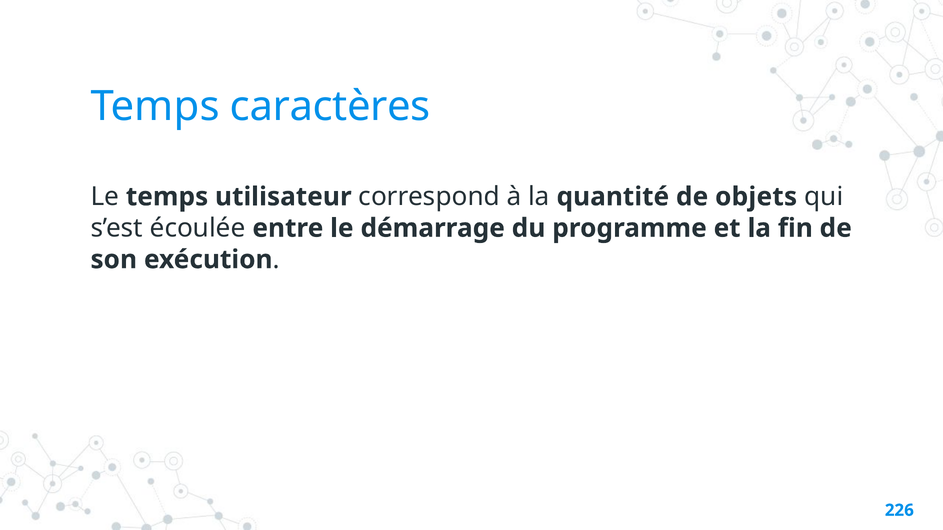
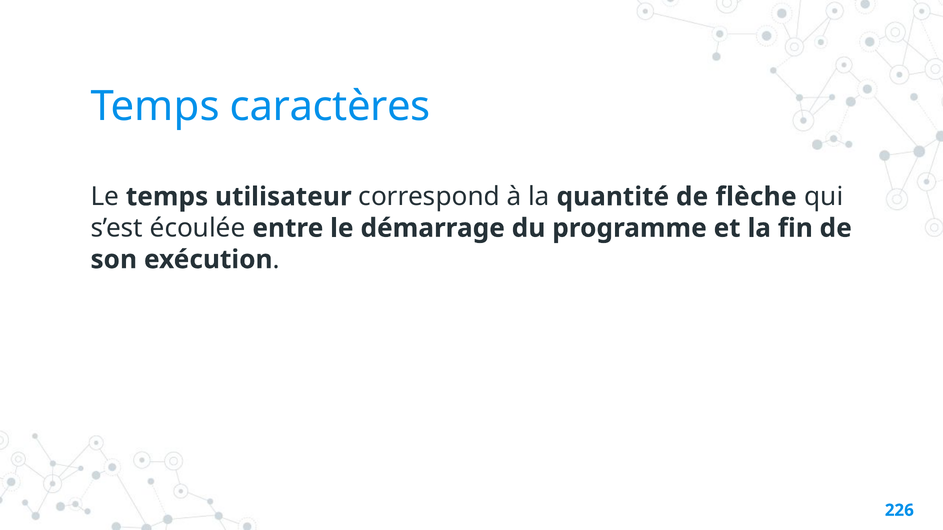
objets: objets -> flèche (756, 197)
